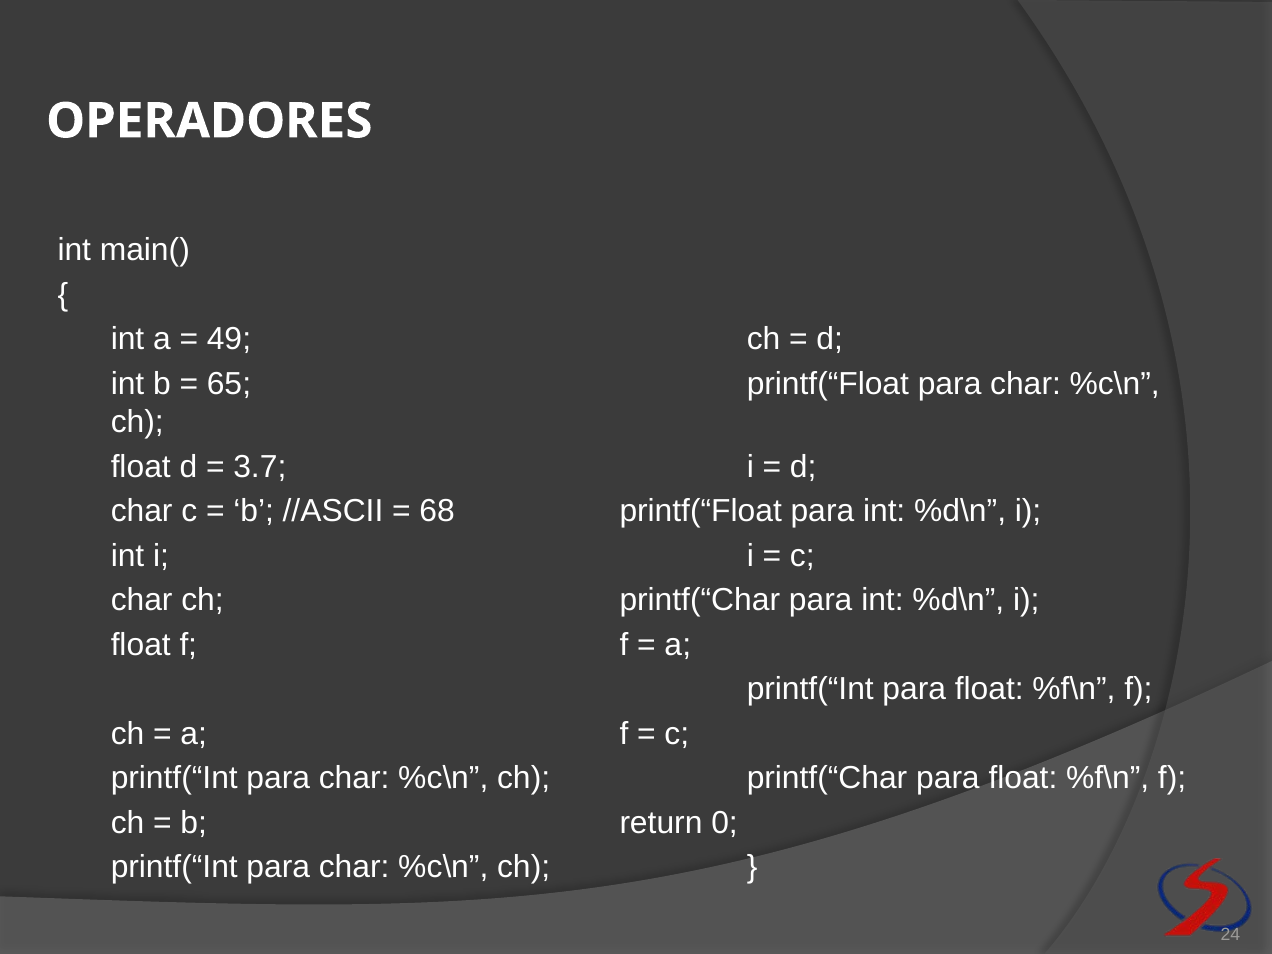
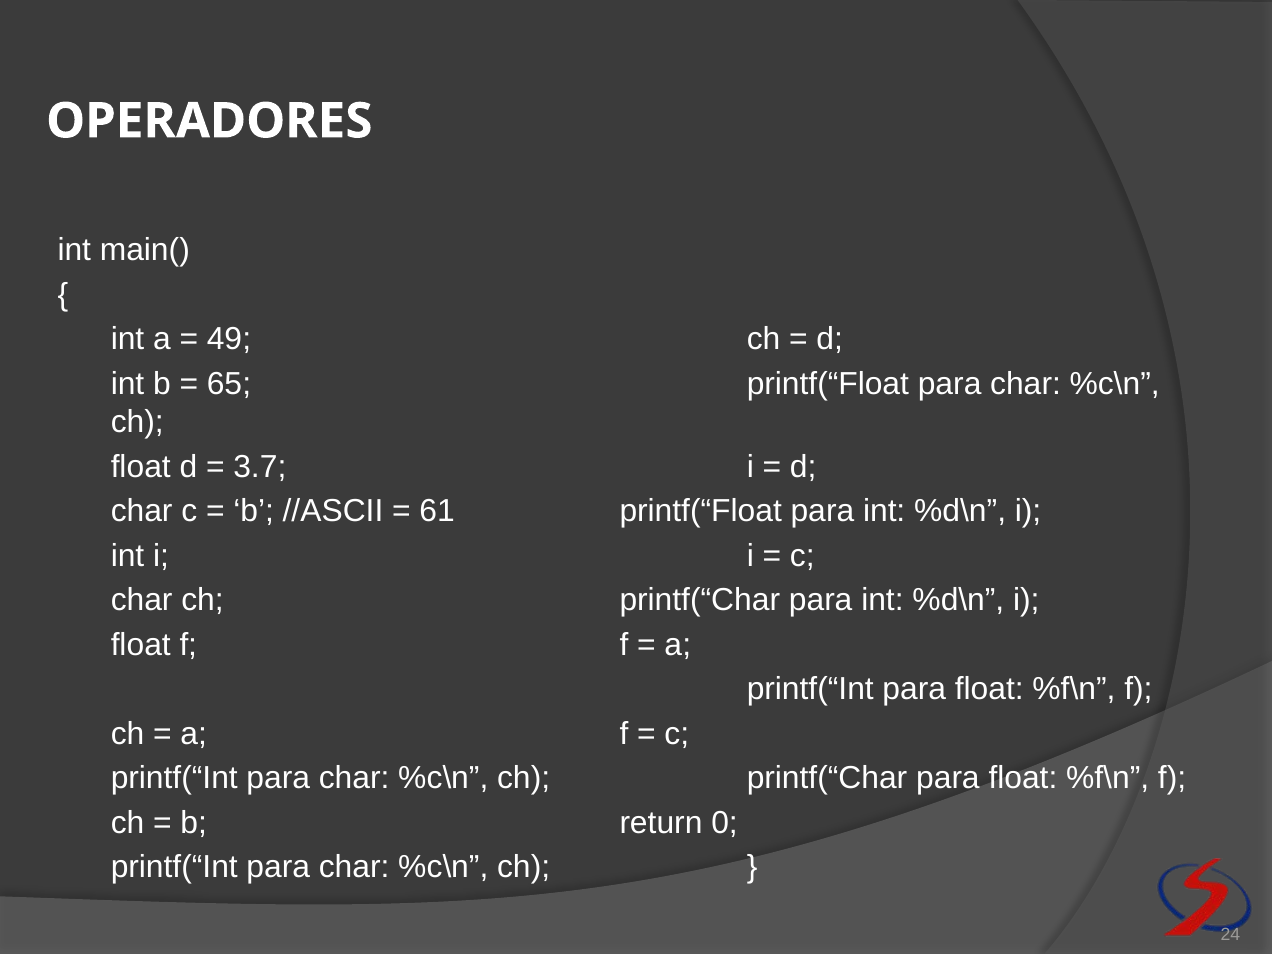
68: 68 -> 61 (437, 511)
